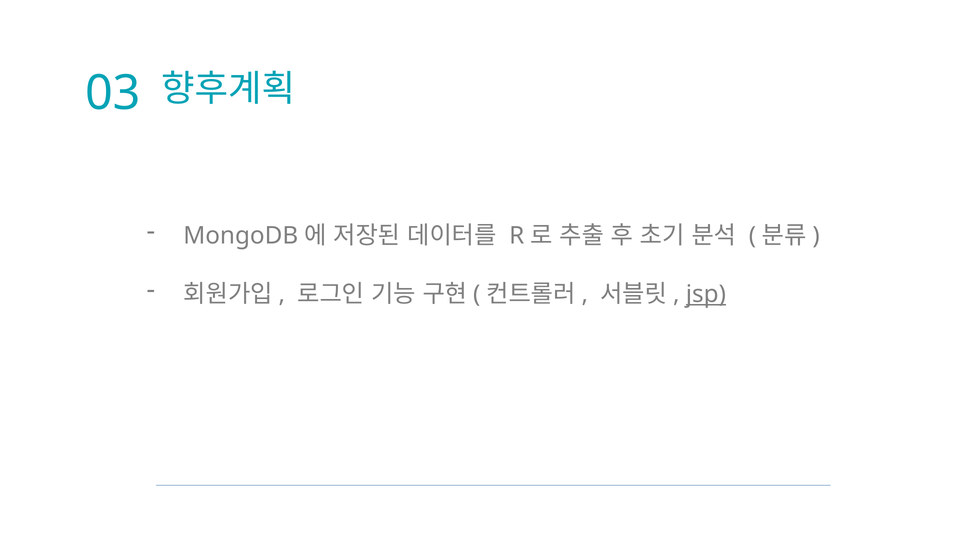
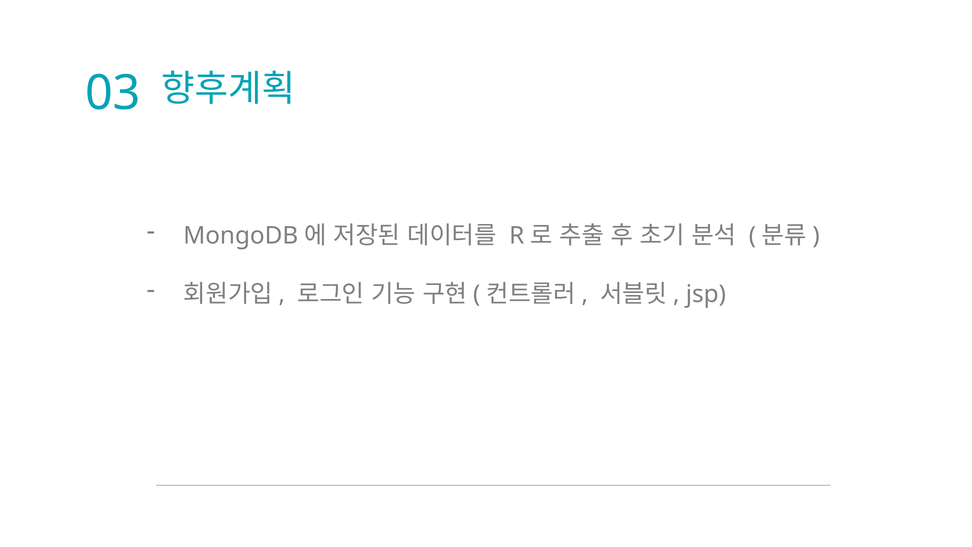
jsp underline: present -> none (706, 294)
